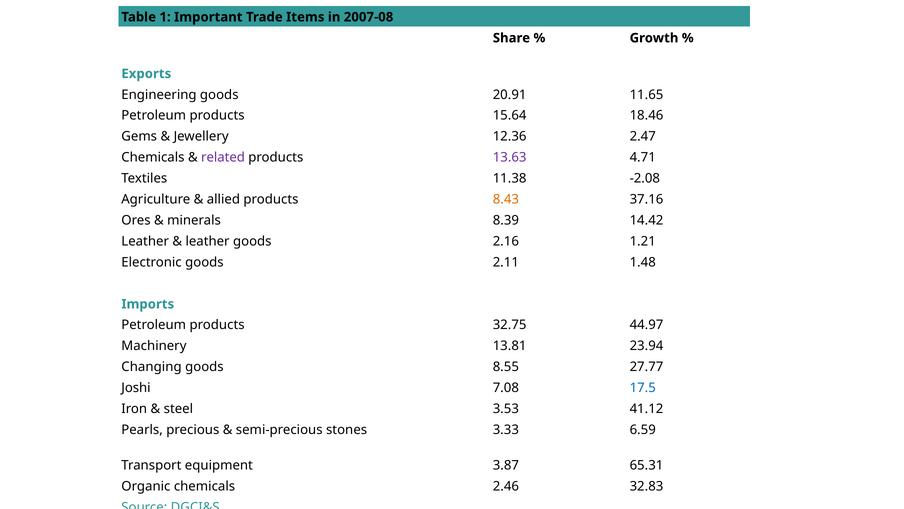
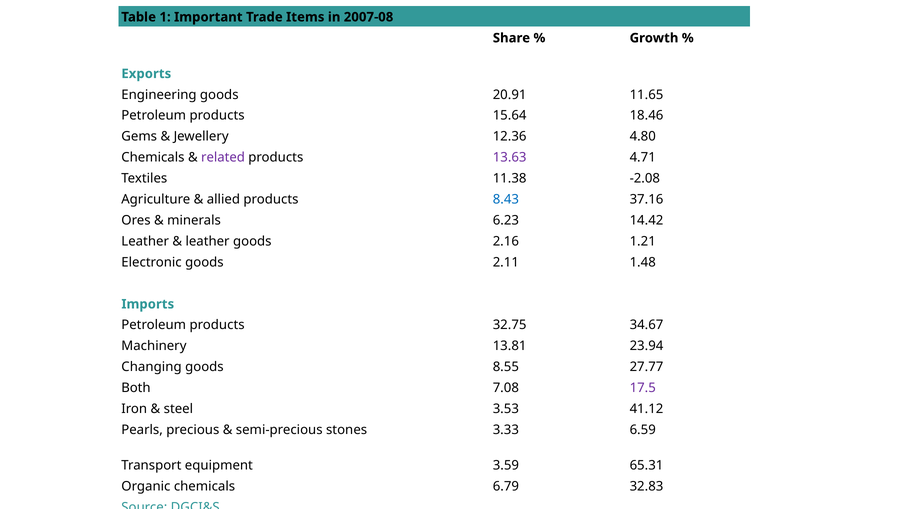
2.47: 2.47 -> 4.80 (643, 136)
8.43 colour: orange -> blue (506, 199)
8.39: 8.39 -> 6.23 (506, 220)
44.97: 44.97 -> 34.67 (646, 325)
Joshi: Joshi -> Both (136, 388)
17.5 colour: blue -> purple (643, 388)
3.87: 3.87 -> 3.59 (506, 465)
2.46: 2.46 -> 6.79 (506, 486)
